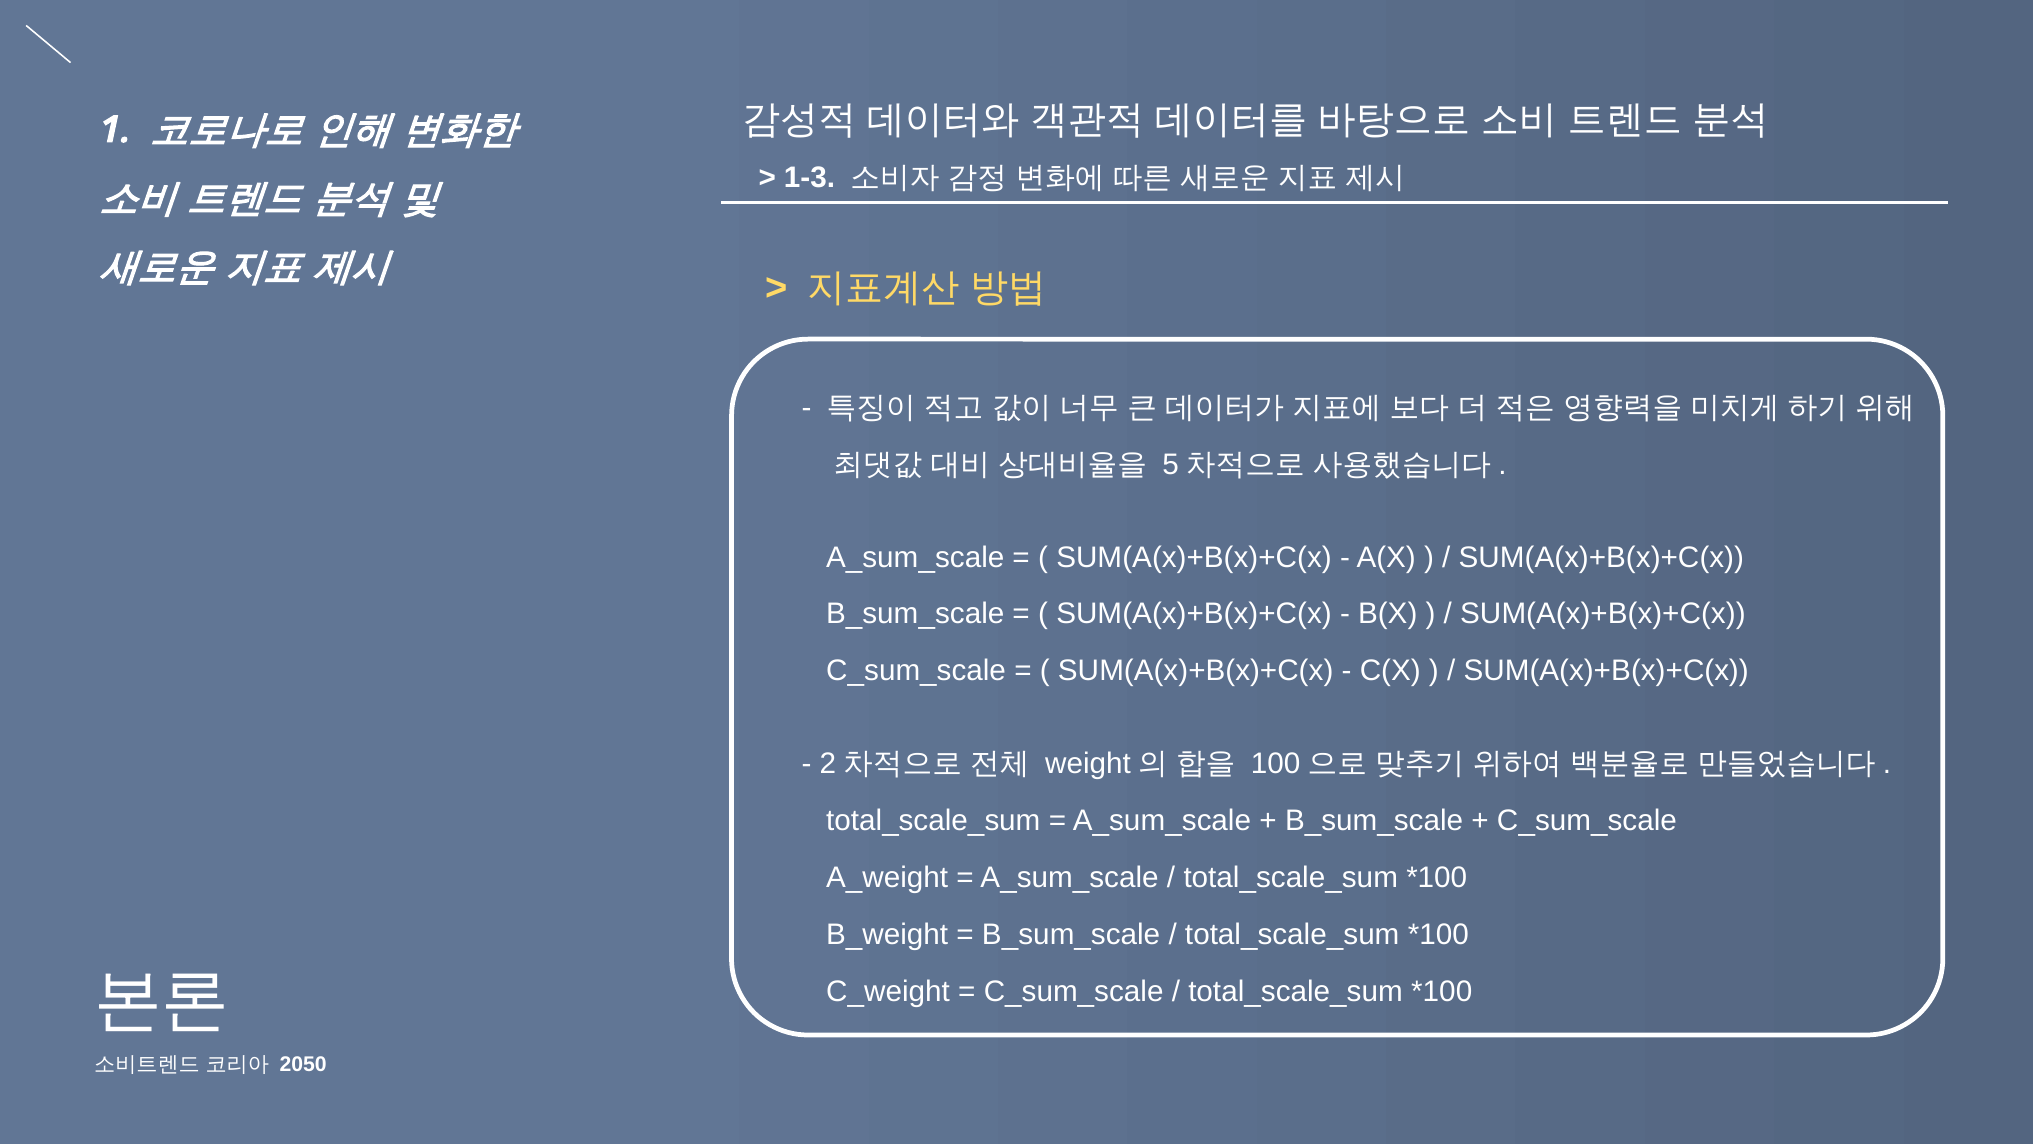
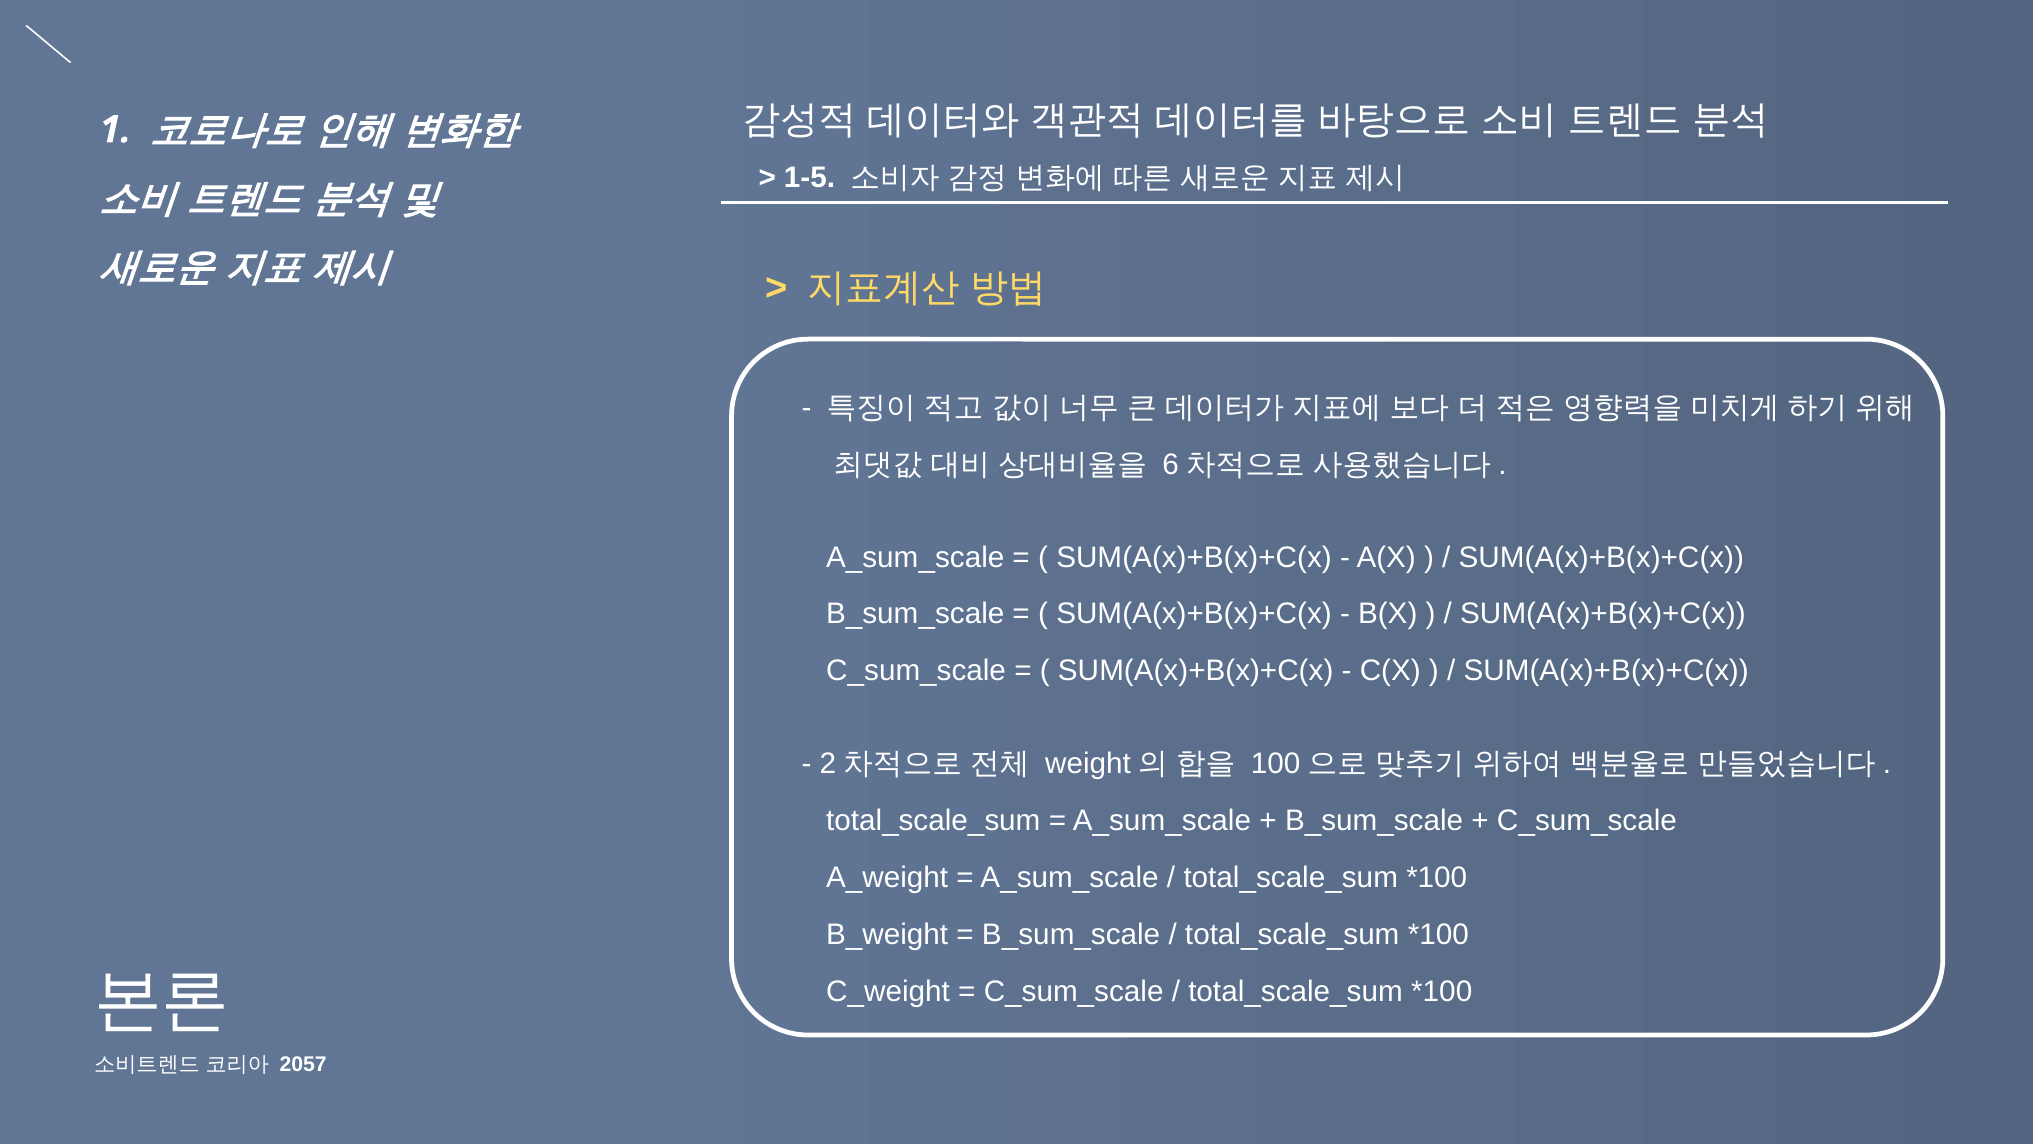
1-3: 1-3 -> 1-5 (809, 178)
5: 5 -> 6 (1171, 465)
2050: 2050 -> 2057 (303, 1064)
